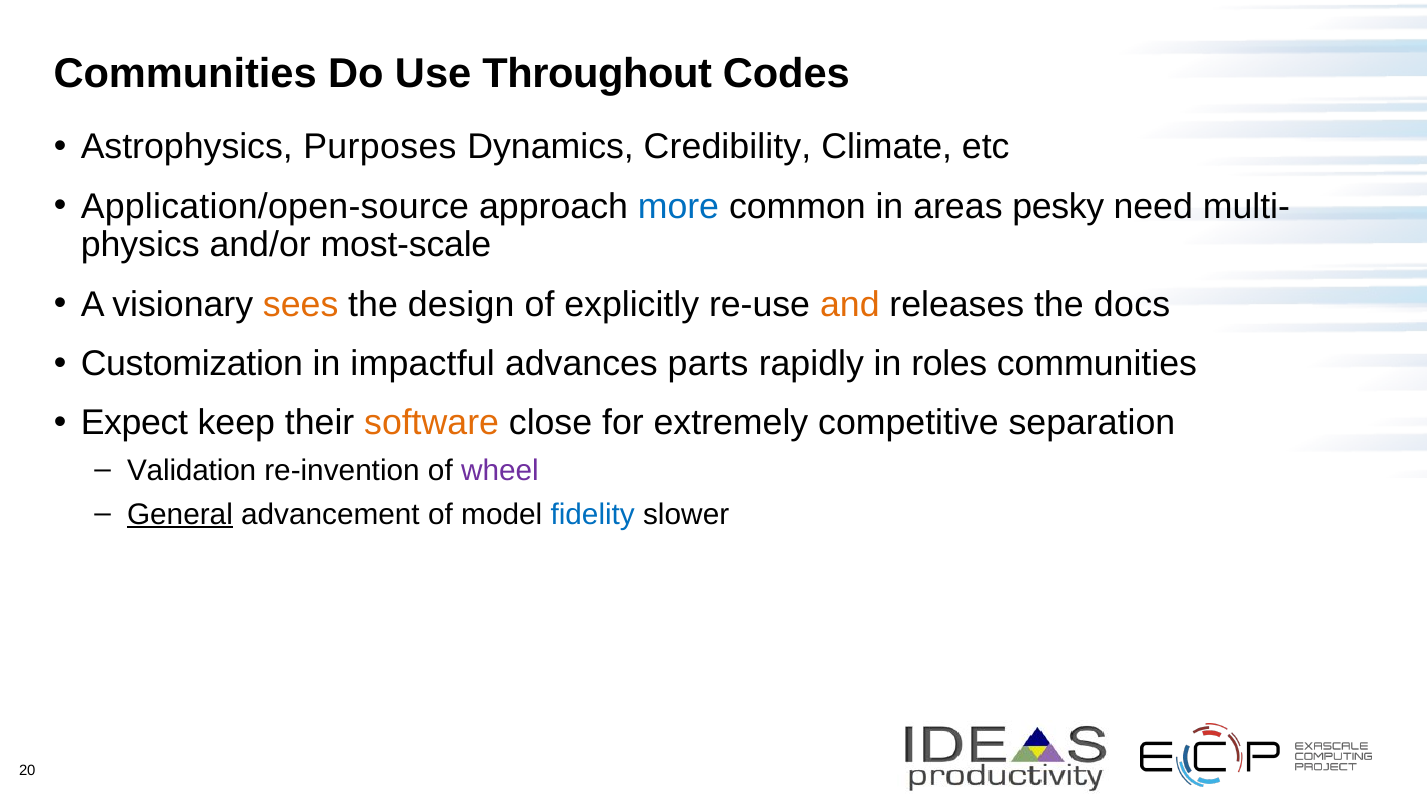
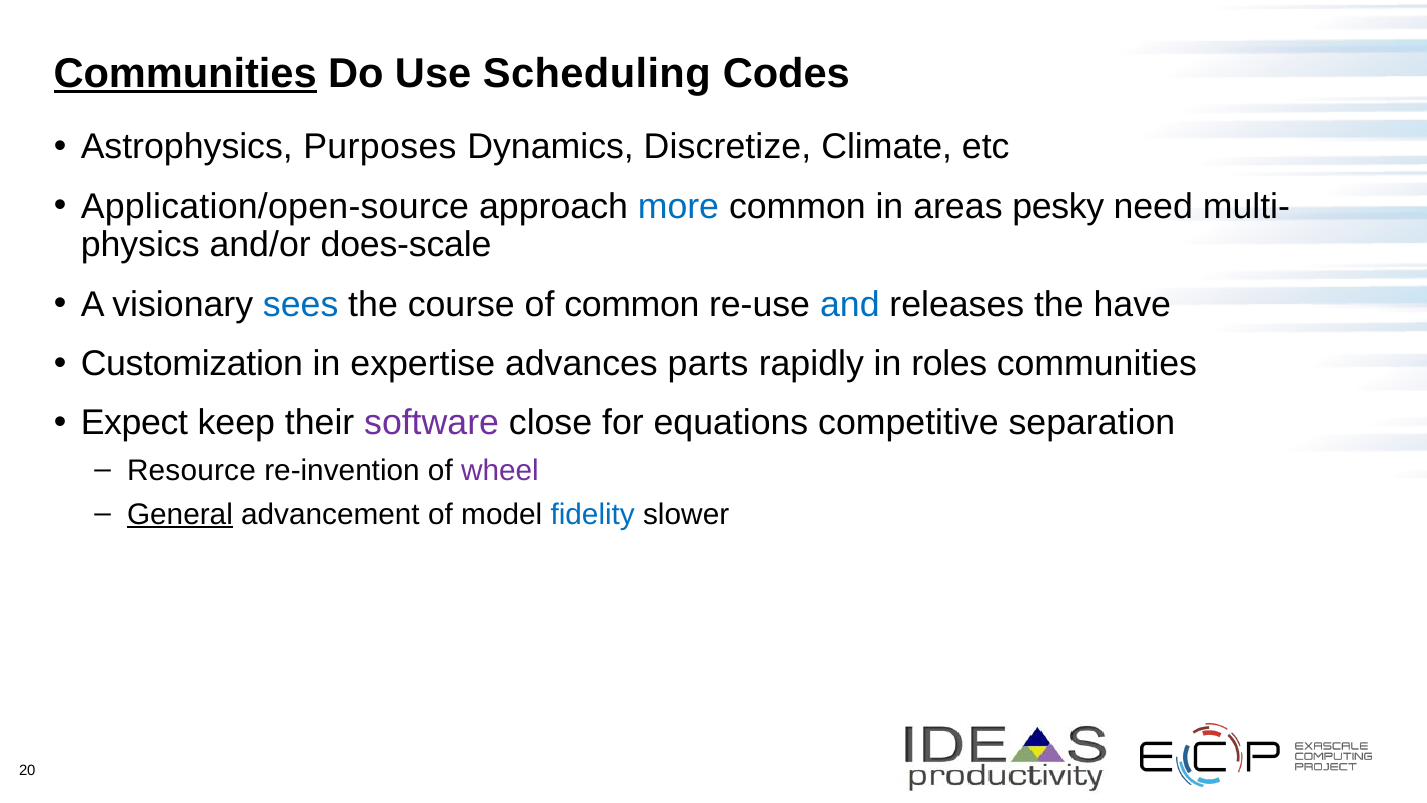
Communities underline: none -> present (185, 74)
Throughout: Throughout -> Scheduling (597, 74)
Credibility: Credibility -> Discretize (728, 147)
most-scale: most-scale -> does-scale (406, 245)
sees colour: orange -> blue (301, 304)
design: design -> course (461, 304)
of explicitly: explicitly -> common (632, 304)
and colour: orange -> blue (850, 304)
docs: docs -> have (1132, 304)
impactful: impactful -> expertise (423, 364)
software colour: orange -> purple (432, 423)
extremely: extremely -> equations (731, 423)
Validation: Validation -> Resource (191, 470)
